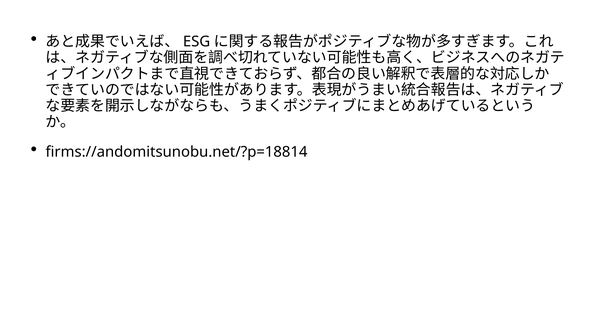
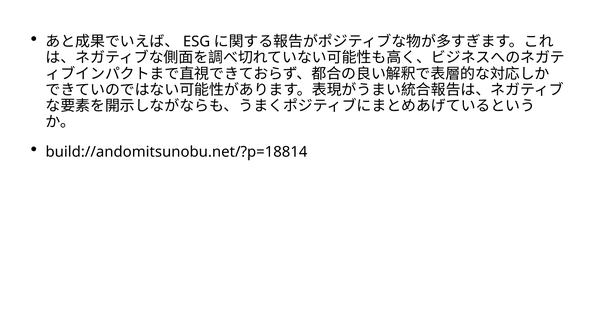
firms://andomitsunobu.net/?p=18814: firms://andomitsunobu.net/?p=18814 -> build://andomitsunobu.net/?p=18814 (176, 152)
